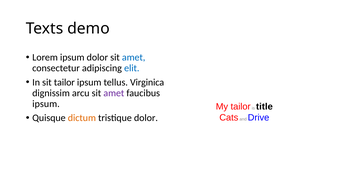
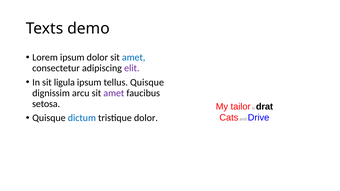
elit colour: blue -> purple (132, 68)
sit tailor: tailor -> ligula (64, 82)
tellus Virginica: Virginica -> Quisque (147, 82)
ipsum: ipsum -> setosa (46, 104)
title: title -> drat (265, 107)
dictum colour: orange -> blue (82, 118)
